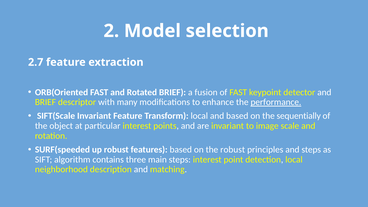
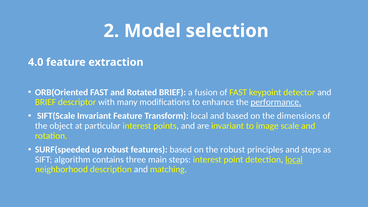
2.7: 2.7 -> 4.0 (36, 62)
sequentially: sequentially -> dimensions (299, 116)
local underline: none -> present (294, 160)
